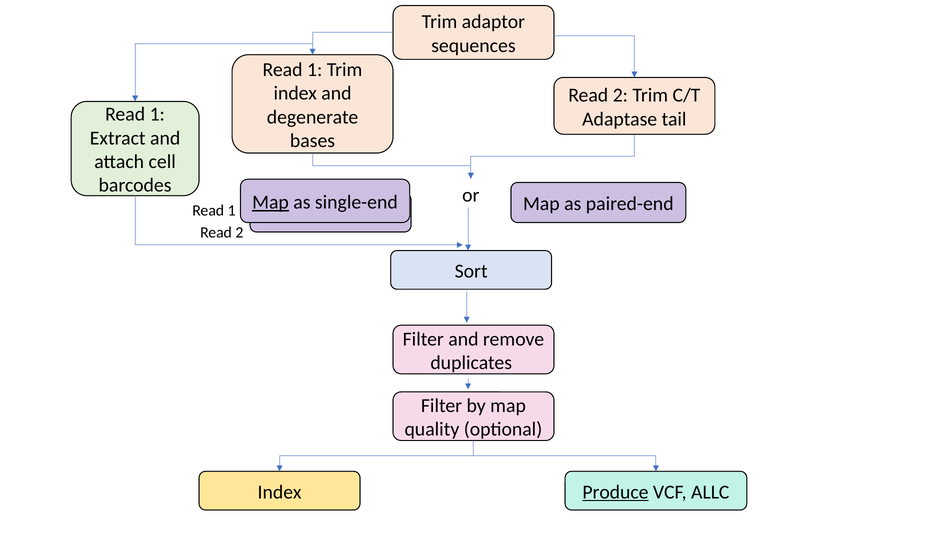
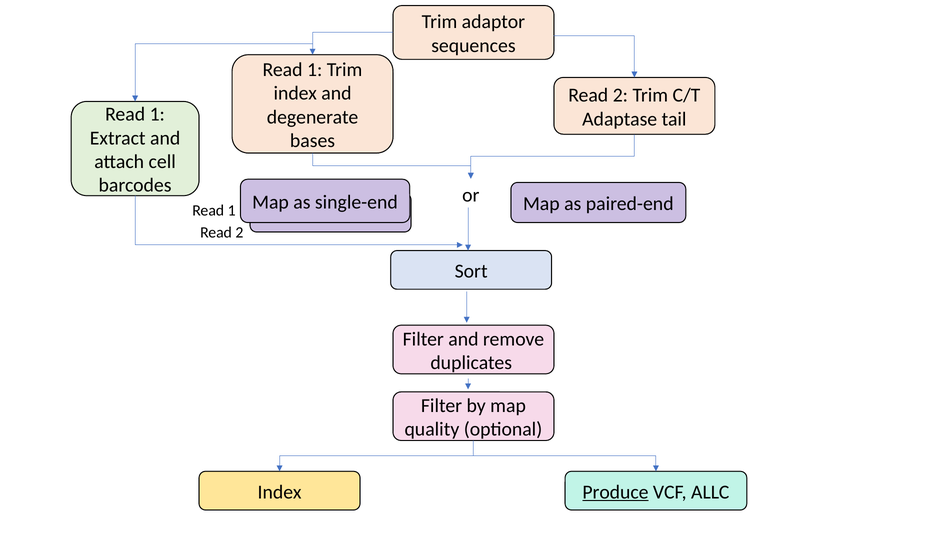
Map underline: present -> none (270, 202)
